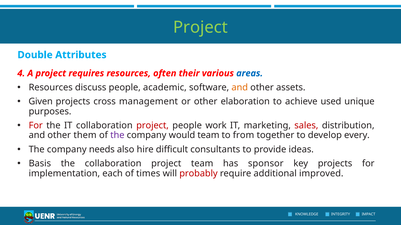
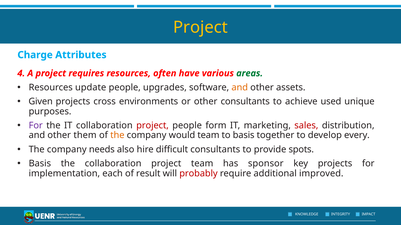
Project colour: light green -> yellow (201, 27)
Double: Double -> Charge (35, 55)
their: their -> have (189, 73)
areas colour: blue -> green (250, 73)
discuss: discuss -> update (91, 88)
academic: academic -> upgrades (165, 88)
management: management -> environments (149, 102)
other elaboration: elaboration -> consultants (245, 102)
For colour: red -> purple (36, 126)
work: work -> form (216, 126)
the colour: purple -> orange (117, 136)
to from: from -> basis (244, 136)
ideas: ideas -> spots (301, 150)
times: times -> result (148, 174)
